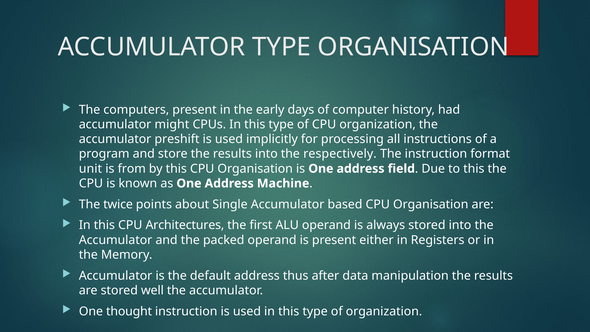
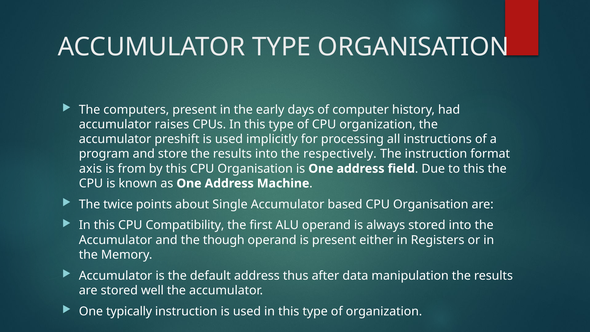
might: might -> raises (172, 124)
unit: unit -> axis (90, 169)
Architectures: Architectures -> Compatibility (185, 225)
packed: packed -> though (224, 240)
thought: thought -> typically (129, 311)
